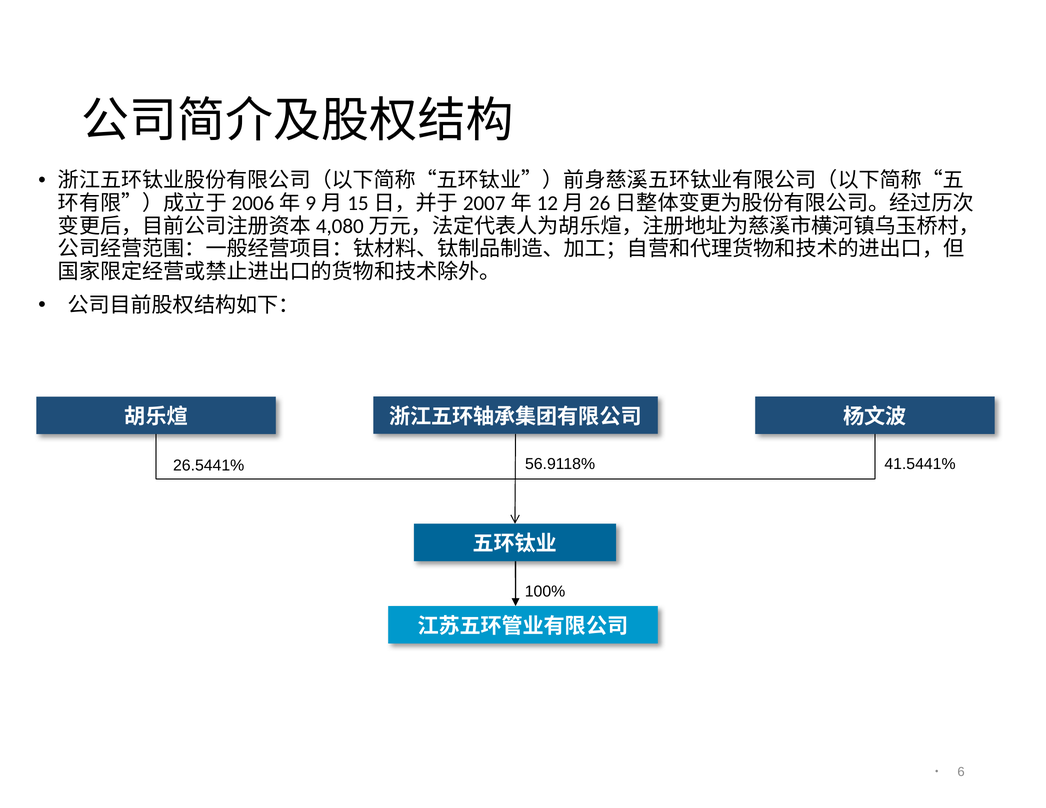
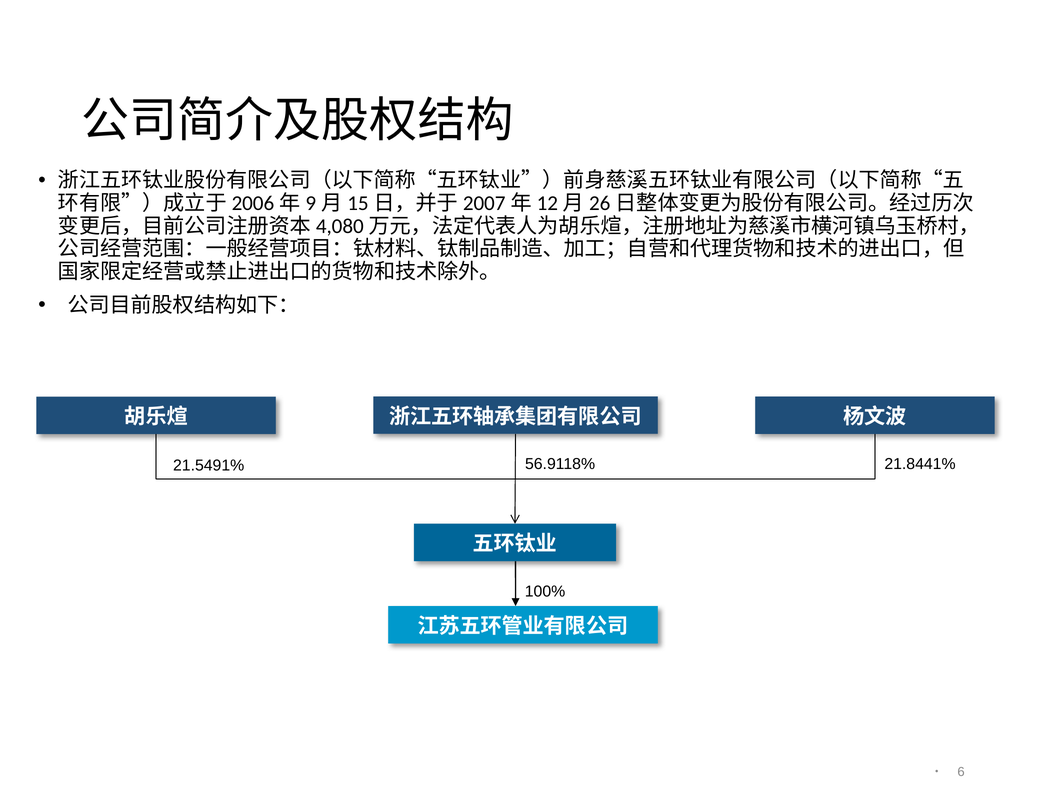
26.5441%: 26.5441% -> 21.5491% (209, 466)
41.5441%: 41.5441% -> 21.8441% (920, 464)
